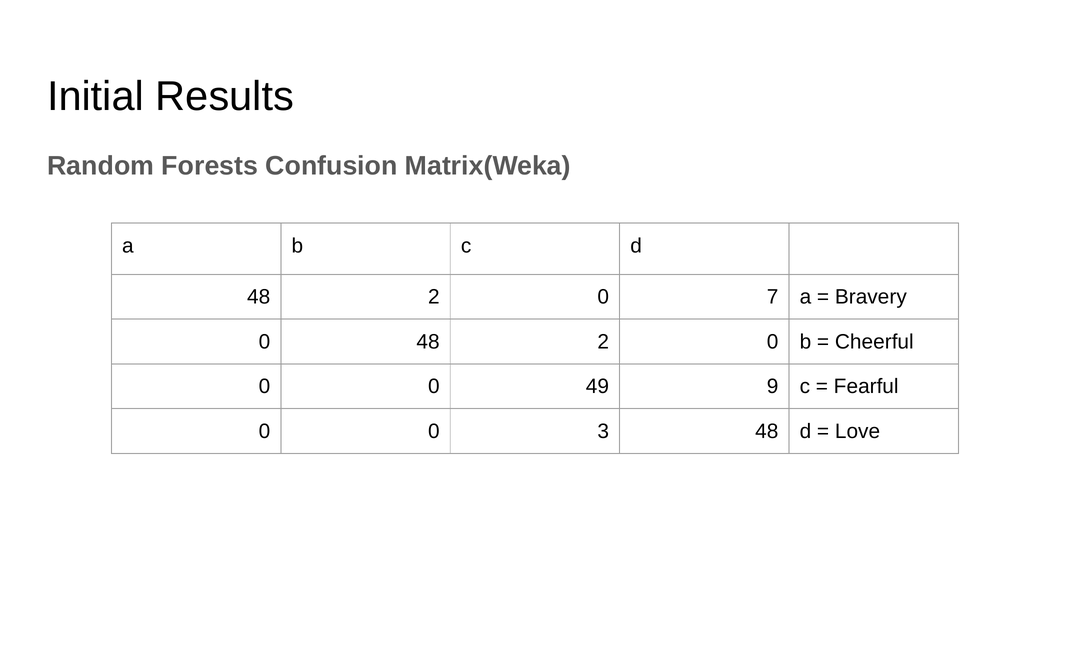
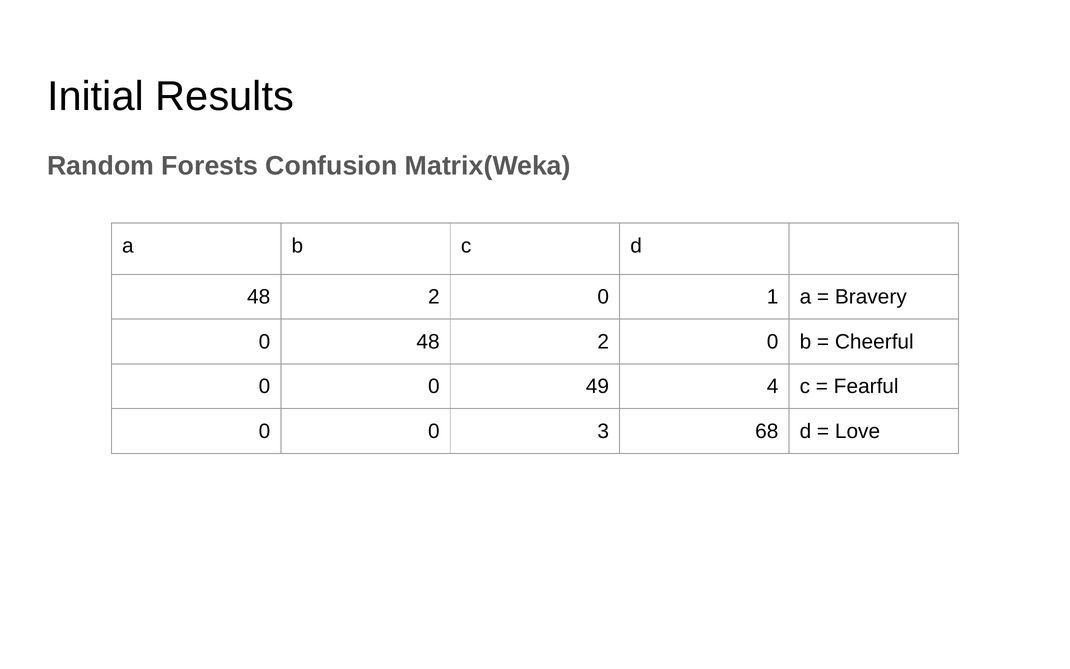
7: 7 -> 1 (773, 297)
9: 9 -> 4 (773, 386)
3 48: 48 -> 68 (767, 431)
